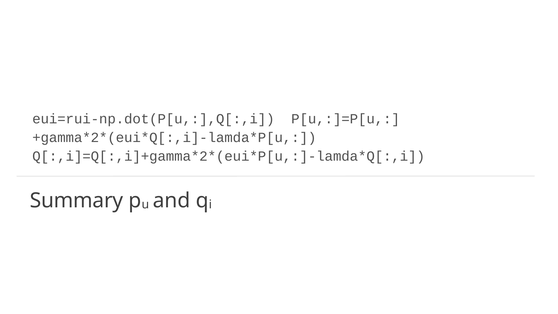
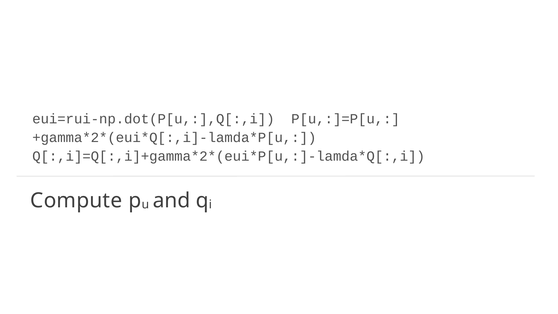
Summary: Summary -> Compute (76, 201)
